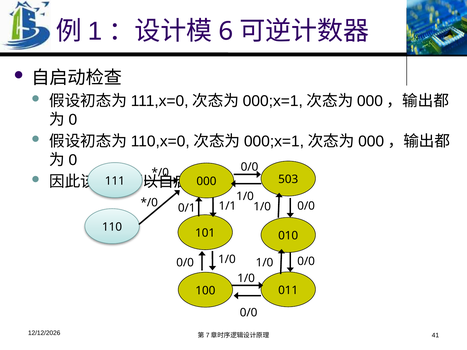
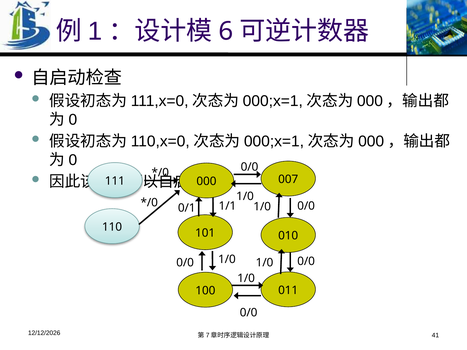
503: 503 -> 007 (288, 179)
